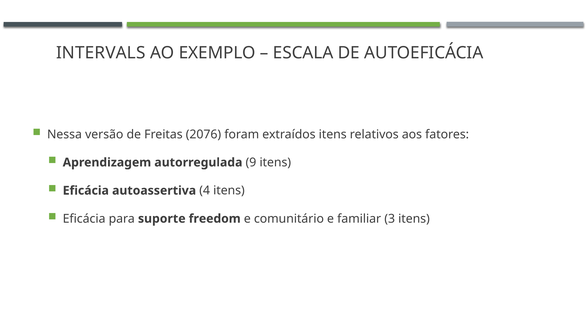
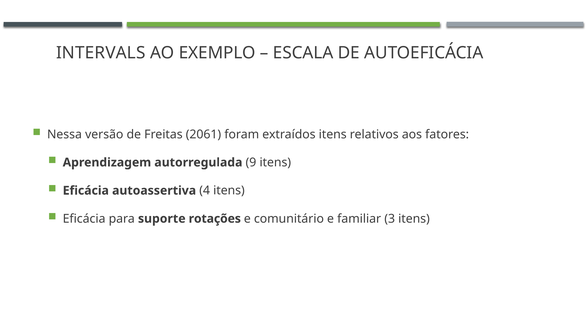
2076: 2076 -> 2061 (203, 134)
freedom: freedom -> rotações (215, 219)
